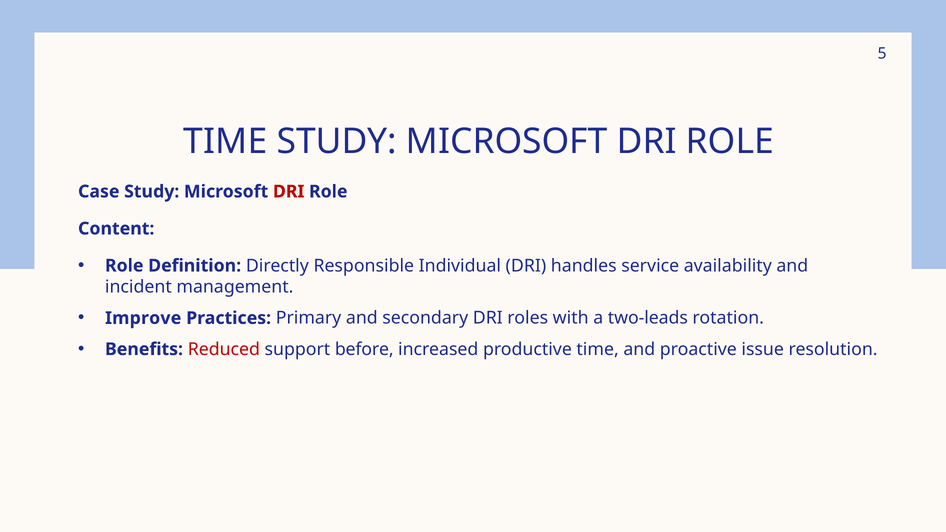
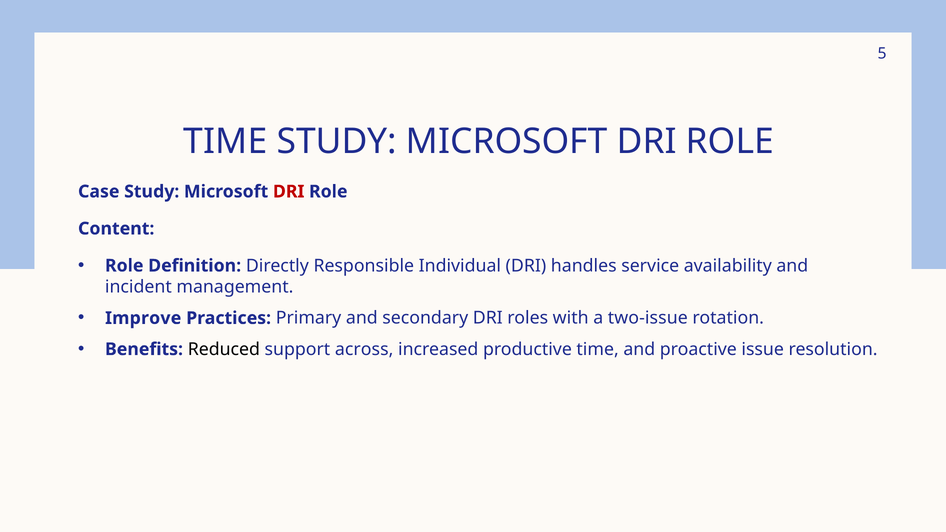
two-leads: two-leads -> two-issue (648, 318)
Reduced colour: red -> black (224, 349)
before: before -> across (364, 349)
